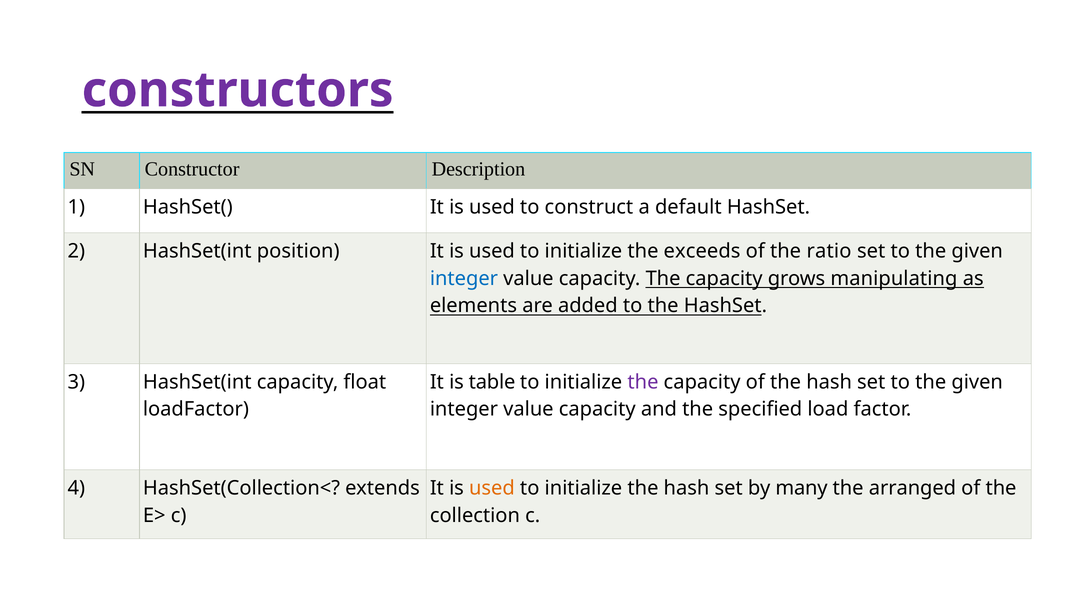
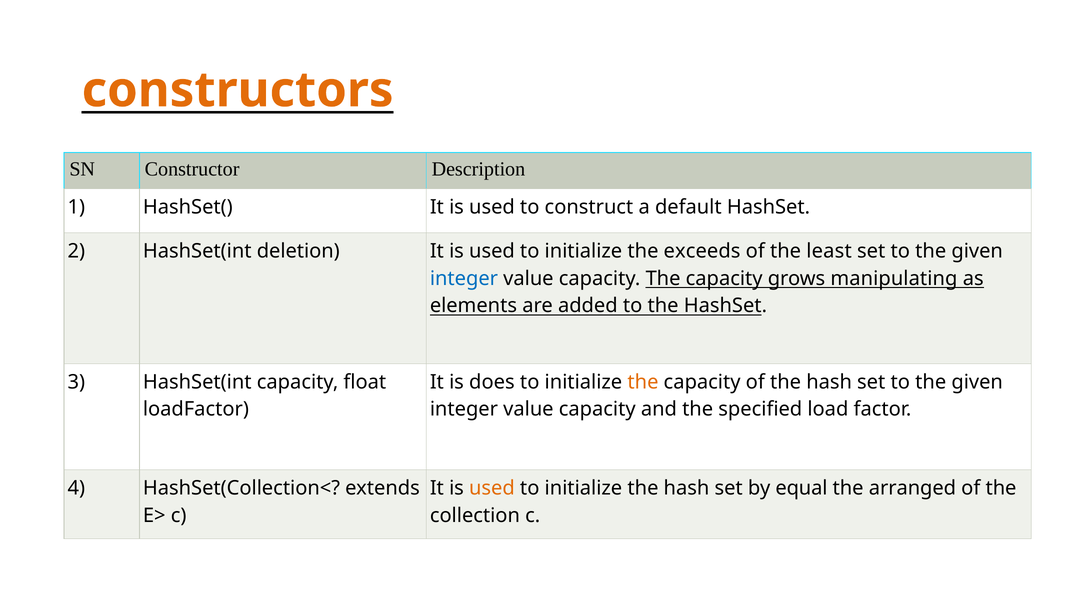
constructors colour: purple -> orange (238, 90)
position: position -> deletion (298, 251)
ratio: ratio -> least (829, 251)
table: table -> does (492, 382)
the colour: purple -> orange (643, 382)
many: many -> equal (801, 488)
